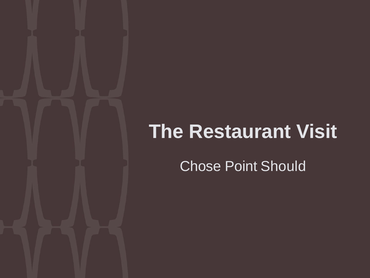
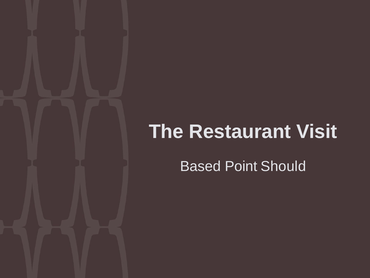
Chose: Chose -> Based (200, 166)
